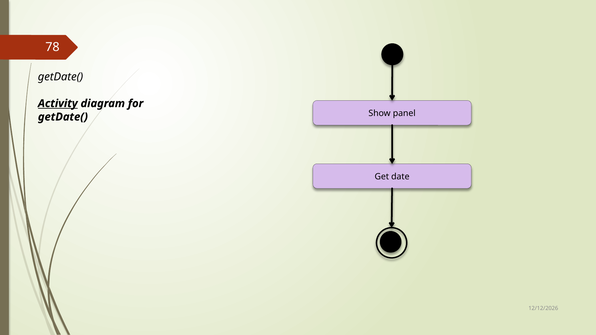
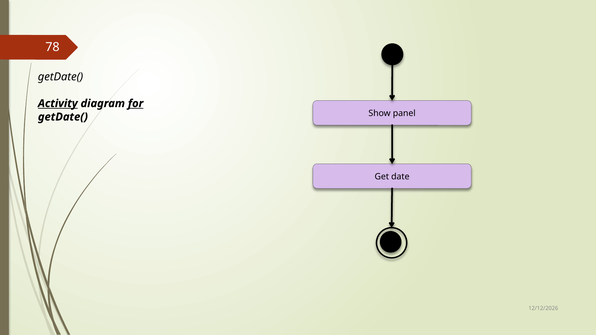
for underline: none -> present (136, 104)
